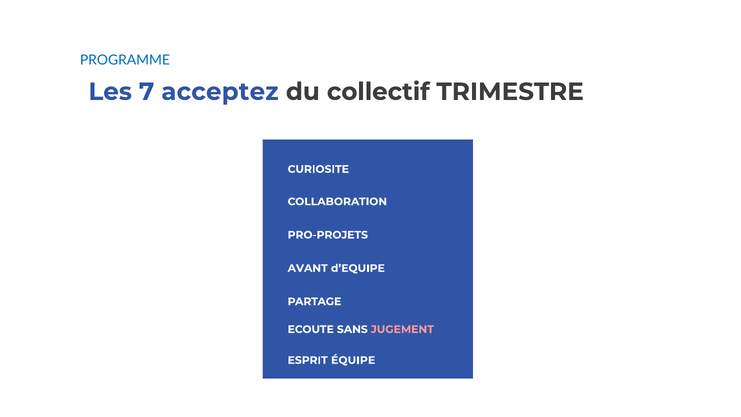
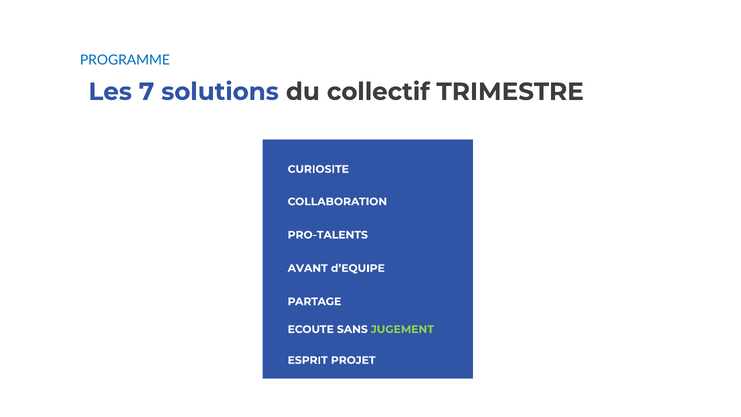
acceptez: acceptez -> solutions (220, 92)
PRO-PROJETS: PRO-PROJETS -> PRO-TALENTS (328, 235)
JUGEMENT colour: pink -> light green (402, 329)
ÉQUIPE: ÉQUIPE -> PROJET (353, 360)
